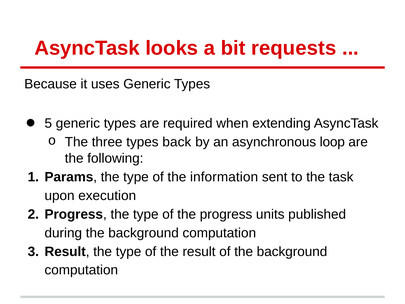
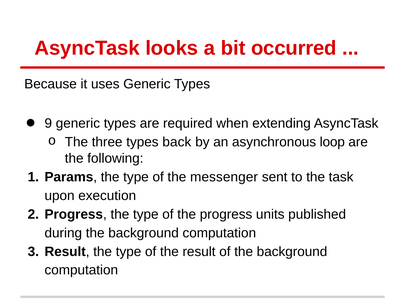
requests: requests -> occurred (294, 48)
5: 5 -> 9 (48, 123)
information: information -> messenger (224, 177)
